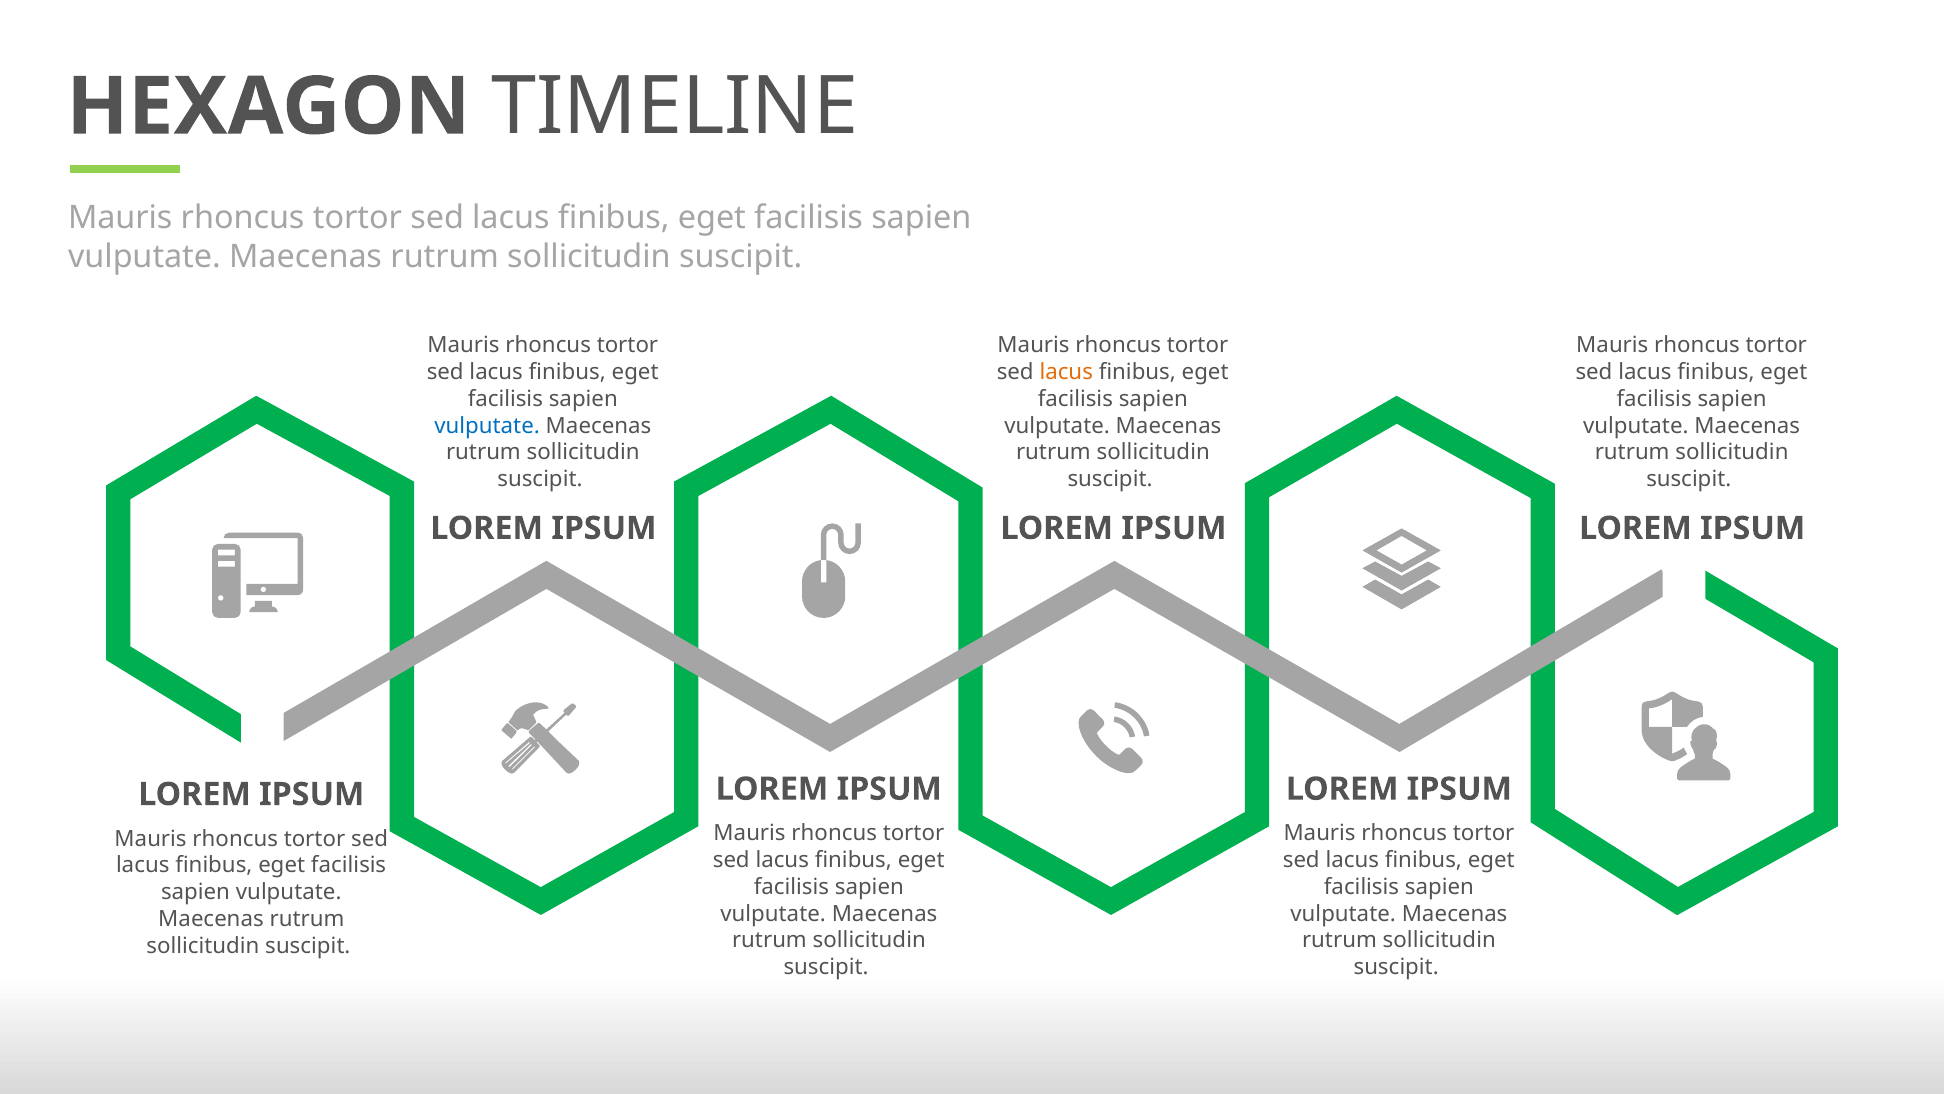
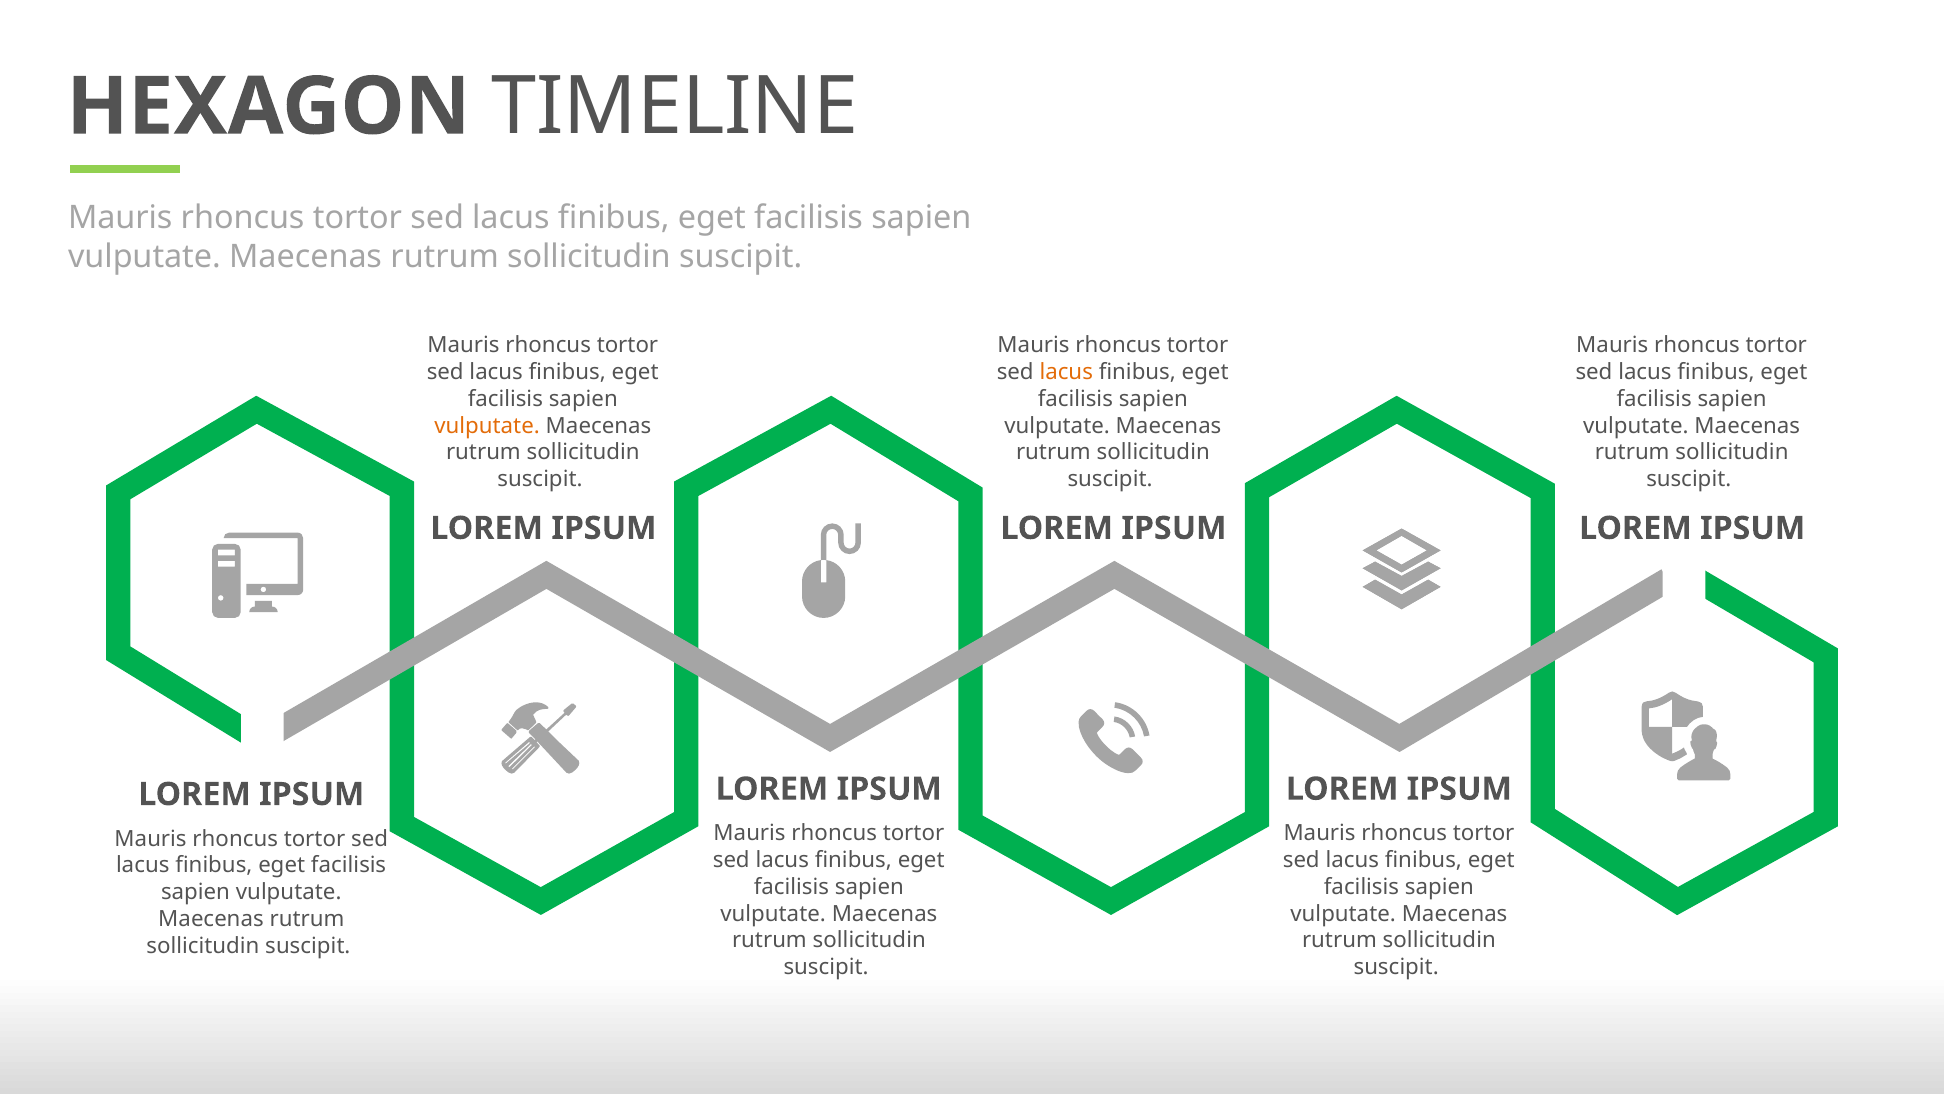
vulputate colour: blue -> orange (487, 426)
